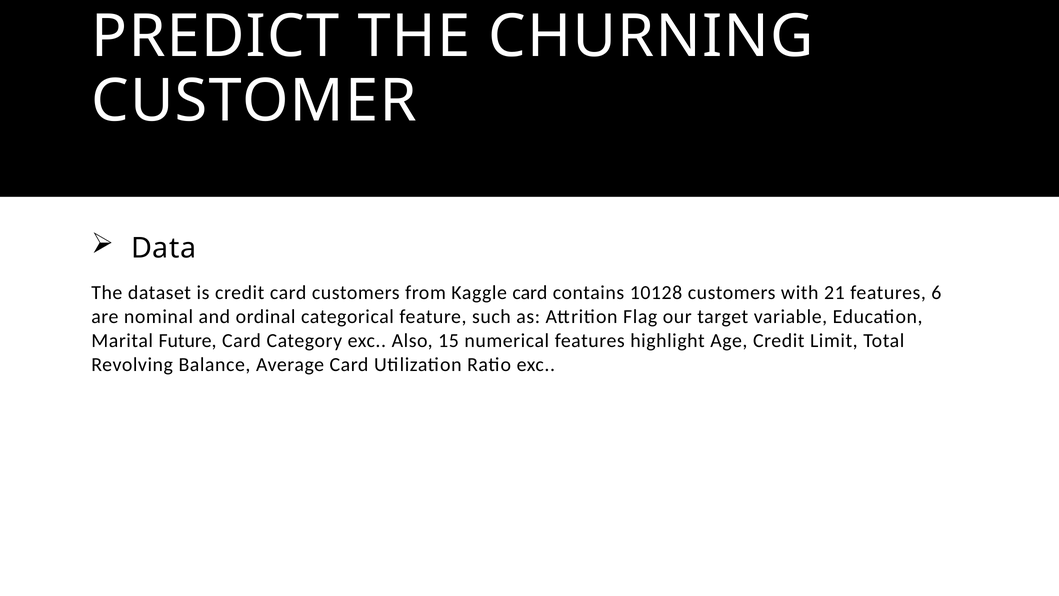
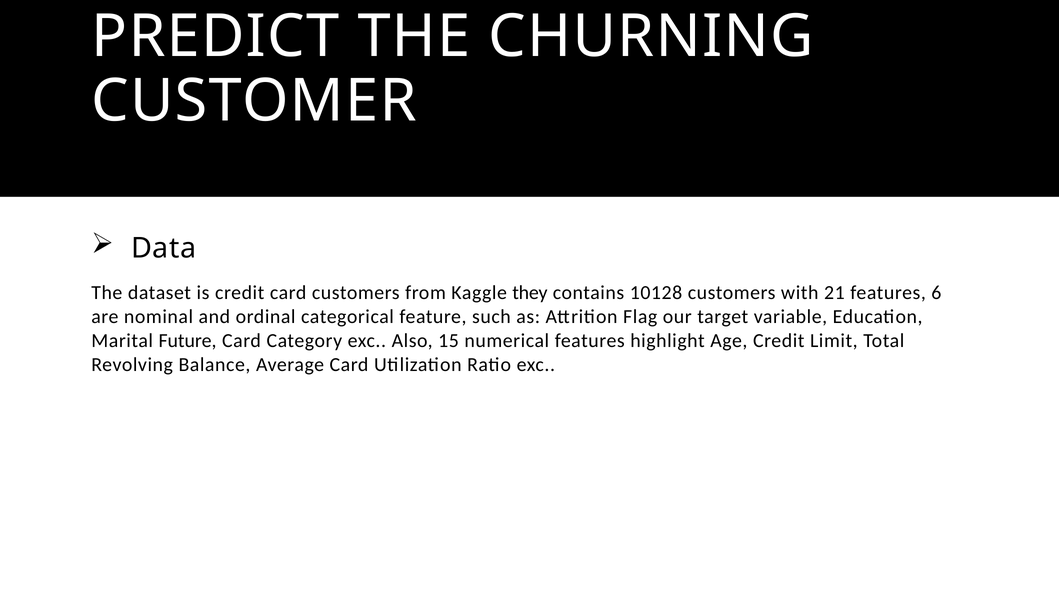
Kaggle card: card -> they (530, 293)
